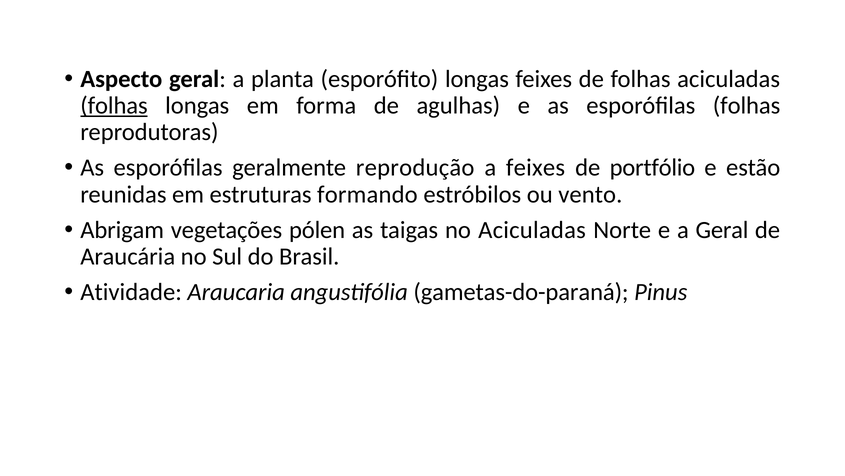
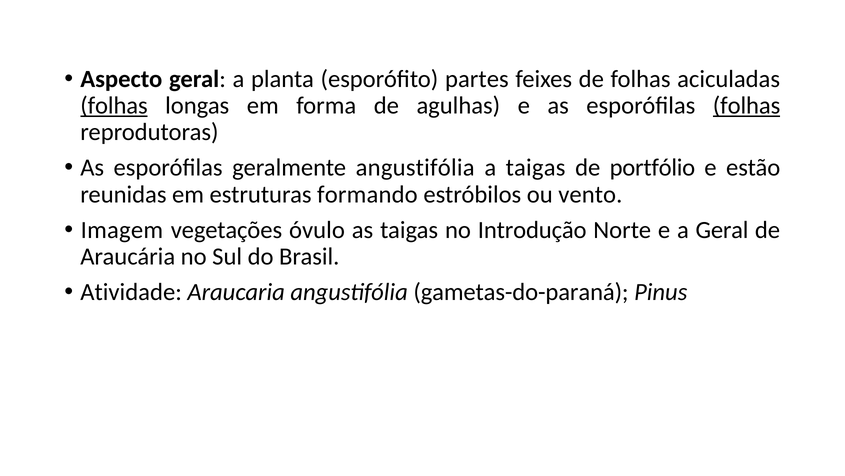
esporófito longas: longas -> partes (477, 79)
folhas underline: none -> present (747, 105)
geralmente reprodução: reprodução -> angustifólia (415, 167)
a feixes: feixes -> taigas (536, 167)
Abrigam: Abrigam -> Imagem (122, 230)
pólen: pólen -> óvulo (317, 230)
no Aciculadas: Aciculadas -> Introdução (532, 230)
